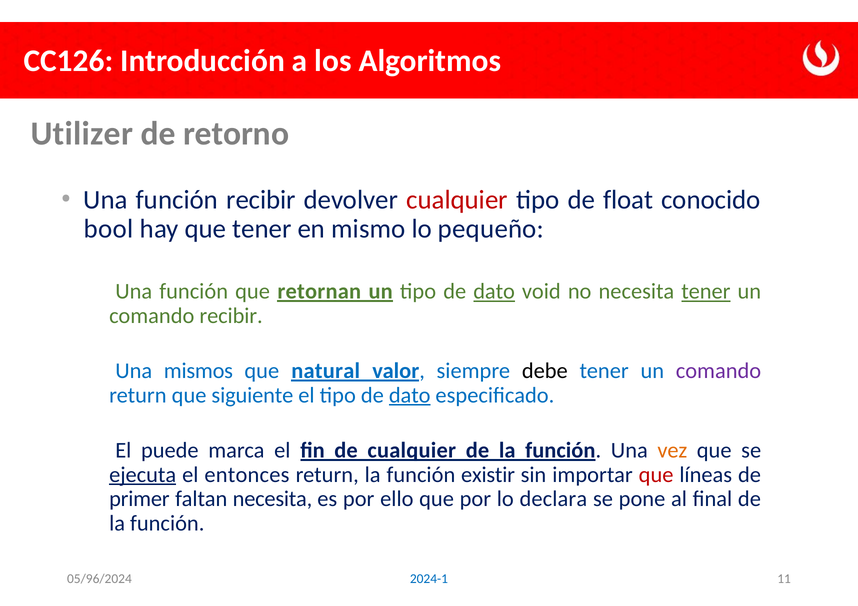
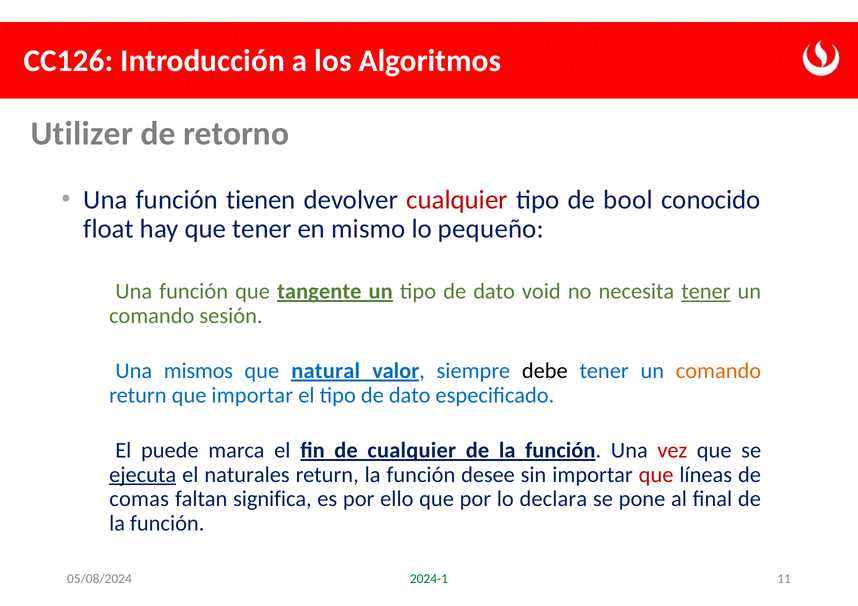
función recibir: recibir -> tienen (261, 200)
float: float -> bool (628, 200)
bool: bool -> float (109, 229)
retornan: retornan -> tangente (319, 291)
dato underline: present -> none (494, 291)
comando recibir: recibir -> sesión (231, 315)
comando colour: purple -> orange (718, 371)
que siguiente: siguiente -> importar (252, 395)
dato underline: present -> none (410, 395)
vez colour: orange -> red (672, 450)
entonces: entonces -> naturales (247, 474)
existir: existir -> desee (488, 474)
primer: primer -> comas (139, 498)
faltan necesita: necesita -> significa (272, 498)
2024-1 colour: blue -> green (429, 578)
05/96/2024: 05/96/2024 -> 05/08/2024 (99, 578)
